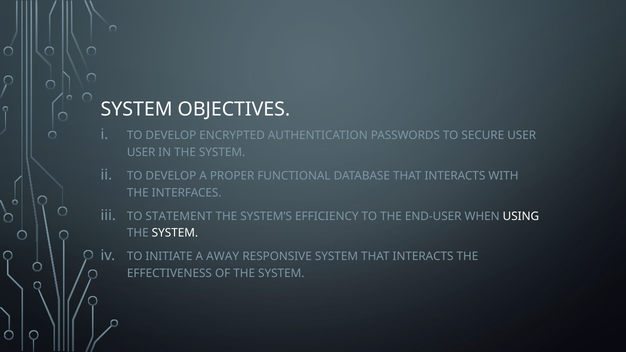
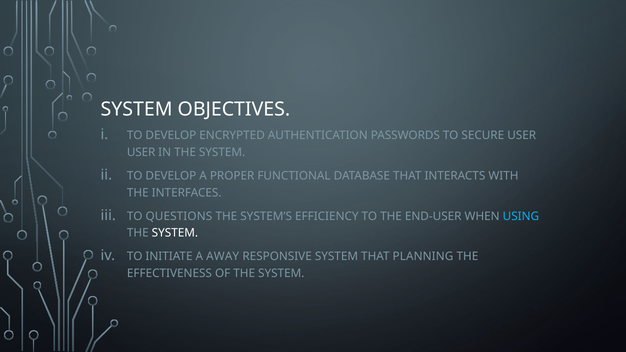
STATEMENT: STATEMENT -> QUESTIONS (179, 216)
USING colour: white -> light blue (521, 216)
SYSTEM THAT INTERACTS: INTERACTS -> PLANNING (423, 257)
